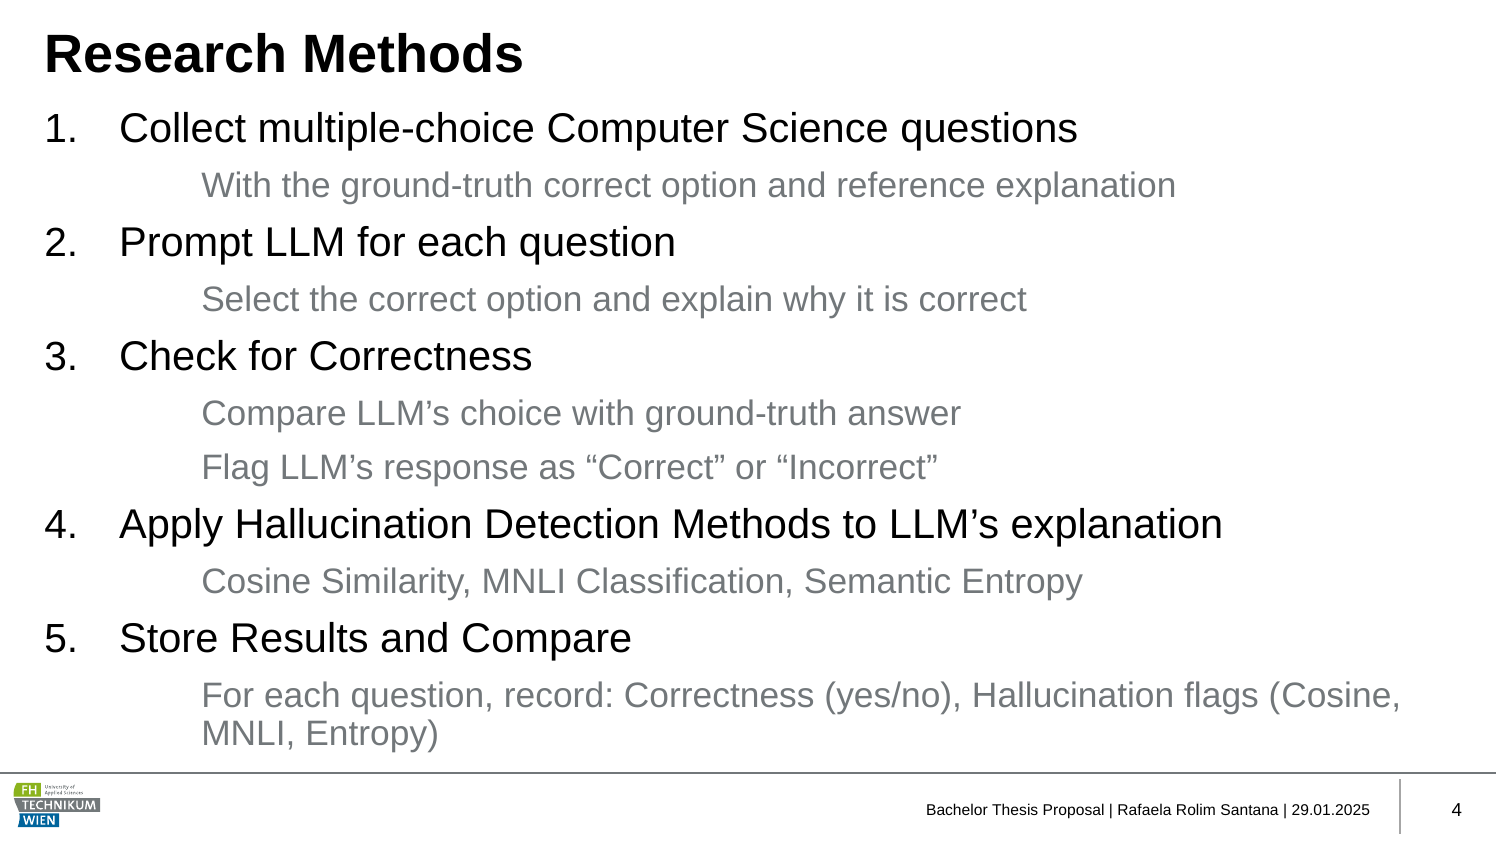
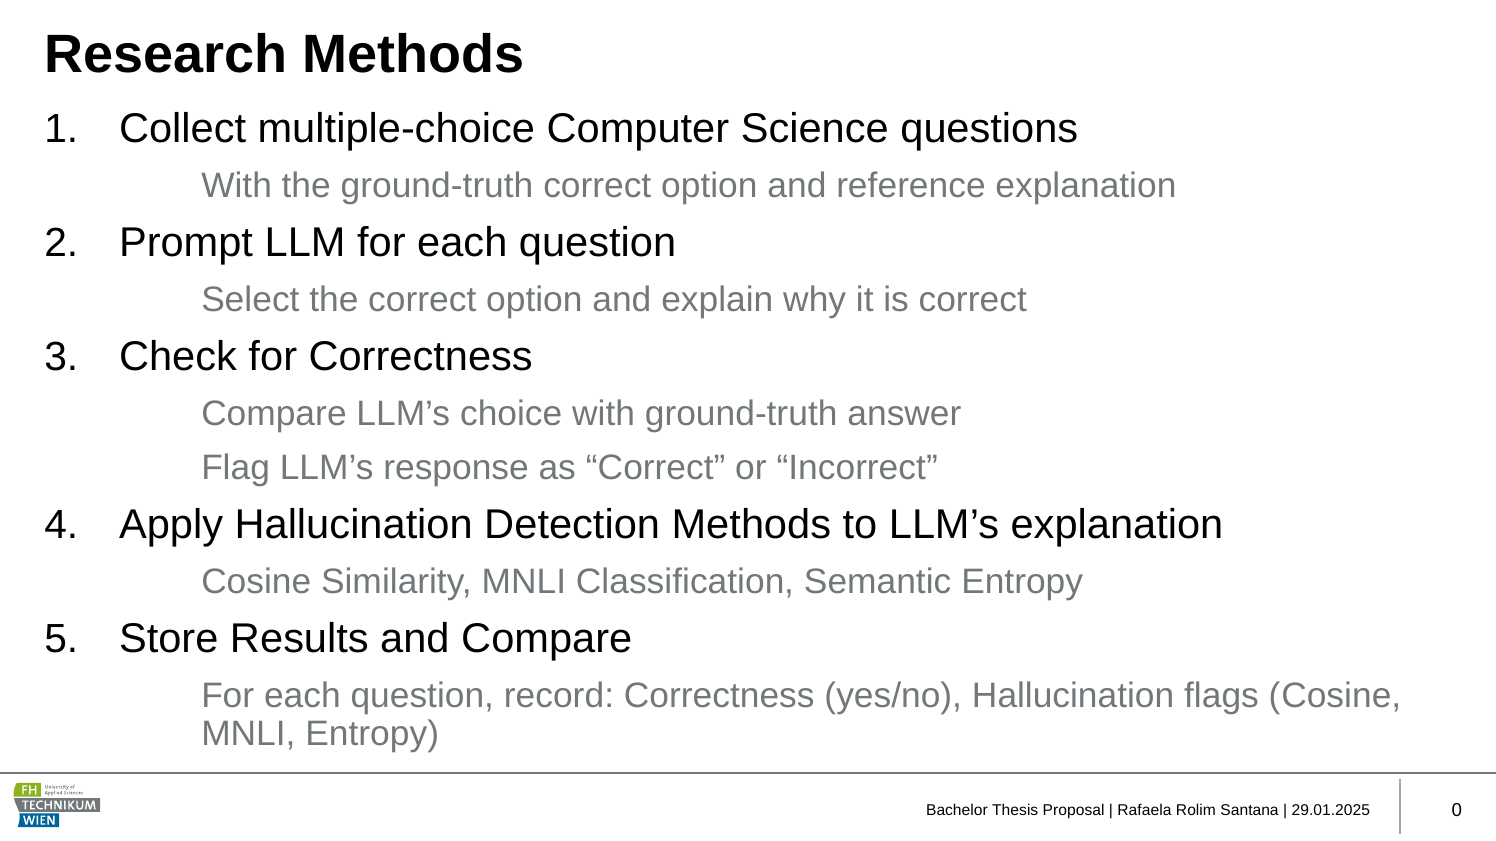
29.01.2025 4: 4 -> 0 (1457, 811)
